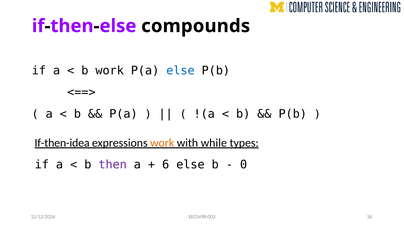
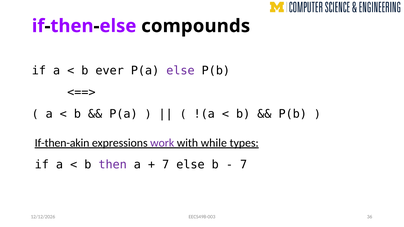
b work: work -> ever (110, 71)
else colour: blue -> purple (180, 71)
If-then-idea: If-then-idea -> If-then-akin (62, 143)
work colour: orange -> purple (162, 143)
6: 6 -> 7 (166, 165)
0: 0 -> 7 (244, 165)
